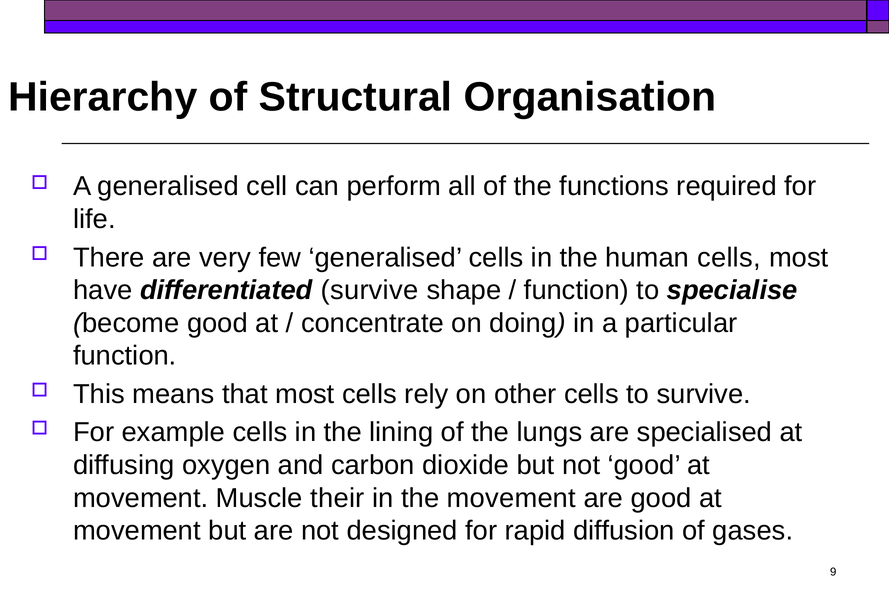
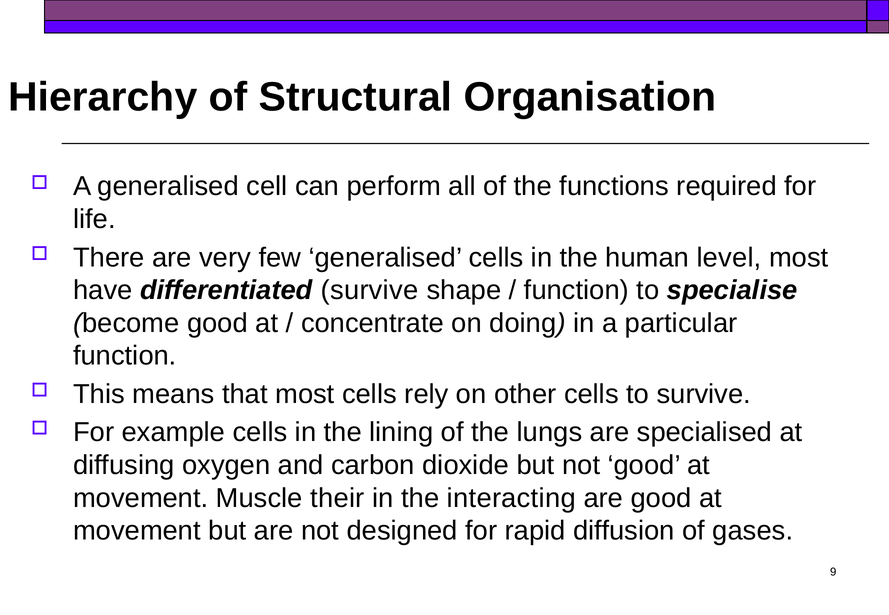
human cells: cells -> level (729, 258)
the movement: movement -> interacting (511, 498)
